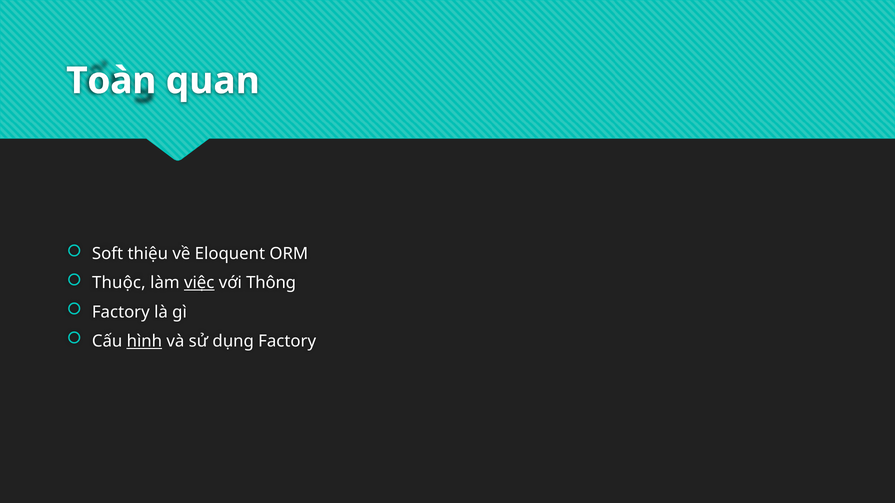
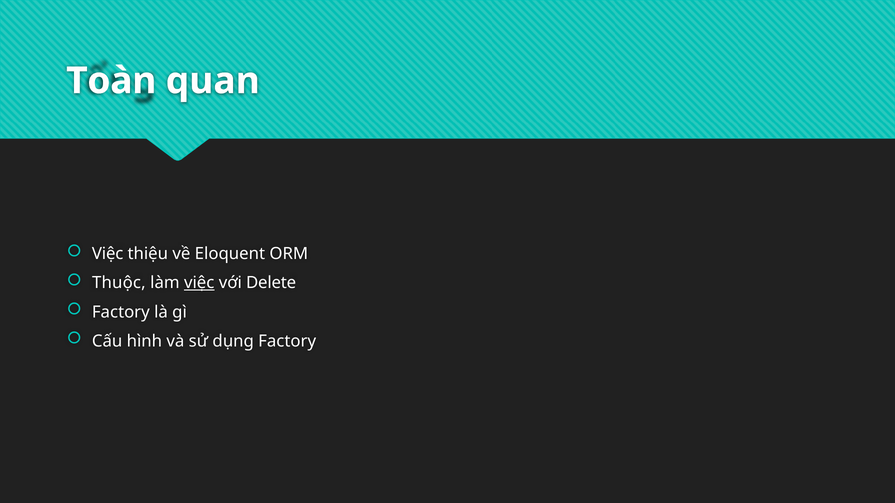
Soft: Soft -> Việc (108, 254)
Thông: Thông -> Delete (271, 283)
hình underline: present -> none (144, 341)
